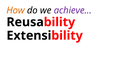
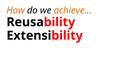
achieve… colour: purple -> orange (73, 10)
